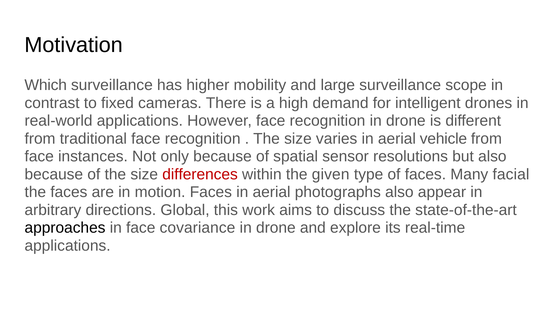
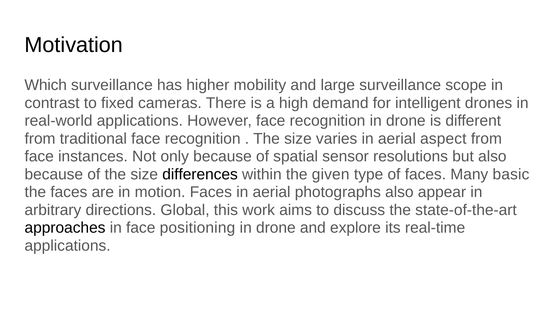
vehicle: vehicle -> aspect (443, 139)
differences colour: red -> black (200, 175)
facial: facial -> basic (511, 175)
covariance: covariance -> positioning (197, 228)
